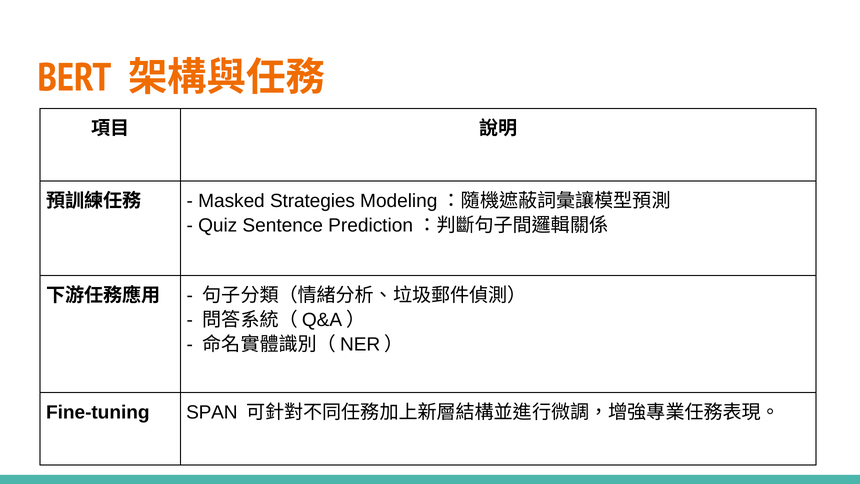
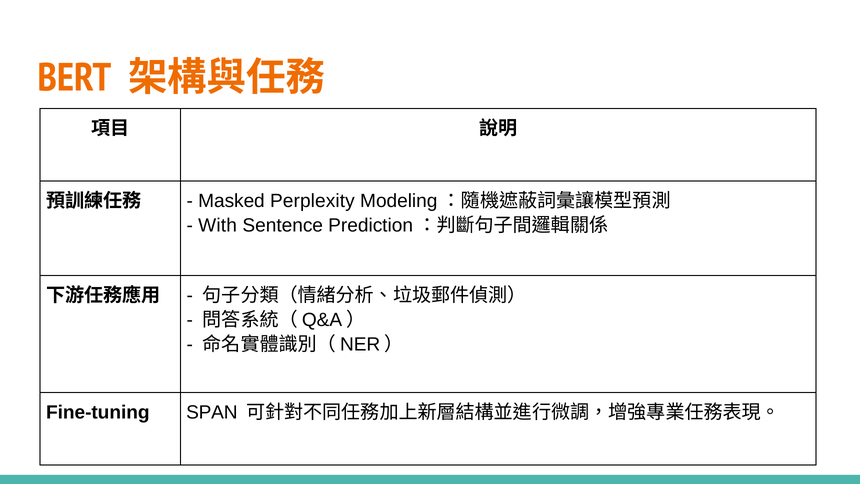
Strategies: Strategies -> Perplexity (312, 201)
Quiz: Quiz -> With (218, 225)
